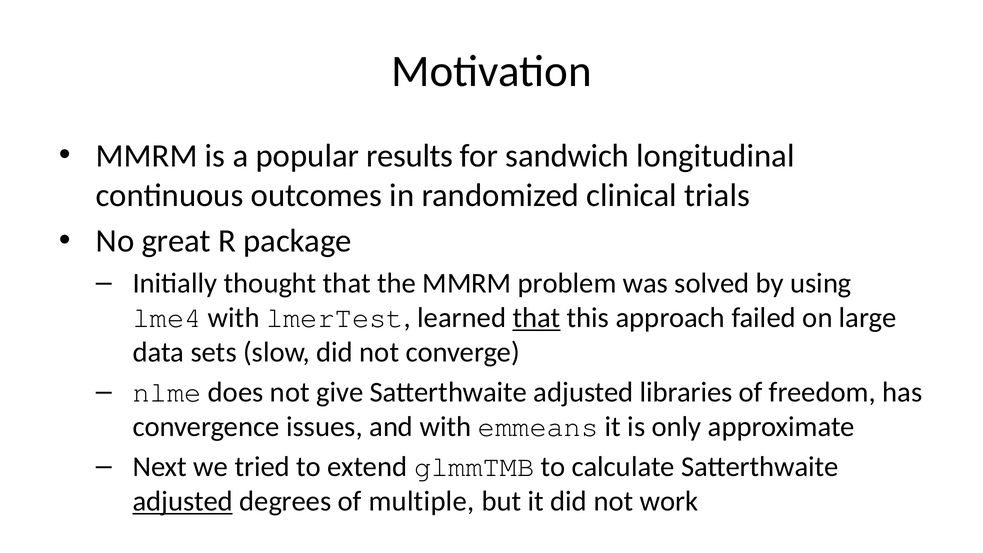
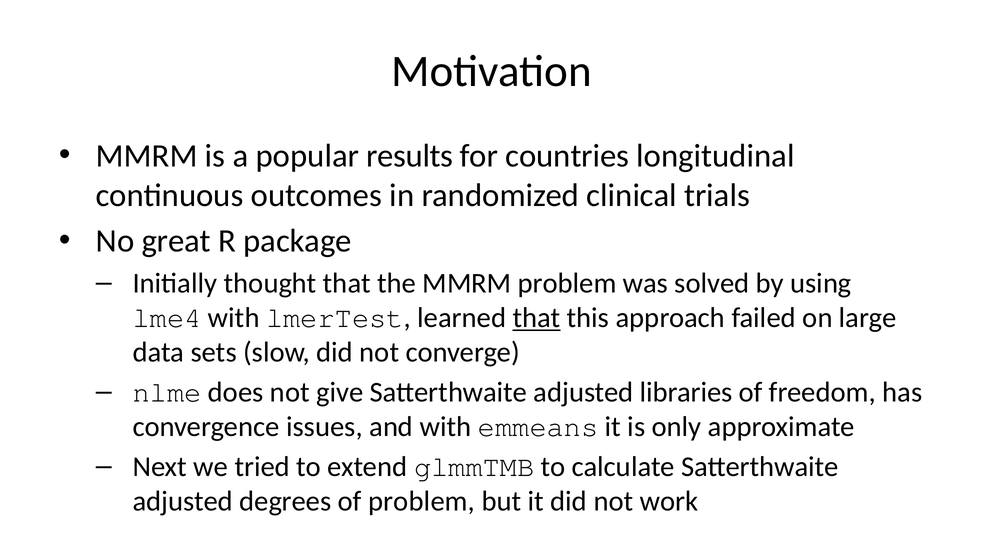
sandwich: sandwich -> countries (567, 156)
adjusted underline: present -> none (183, 501)
of multiple: multiple -> problem (422, 501)
